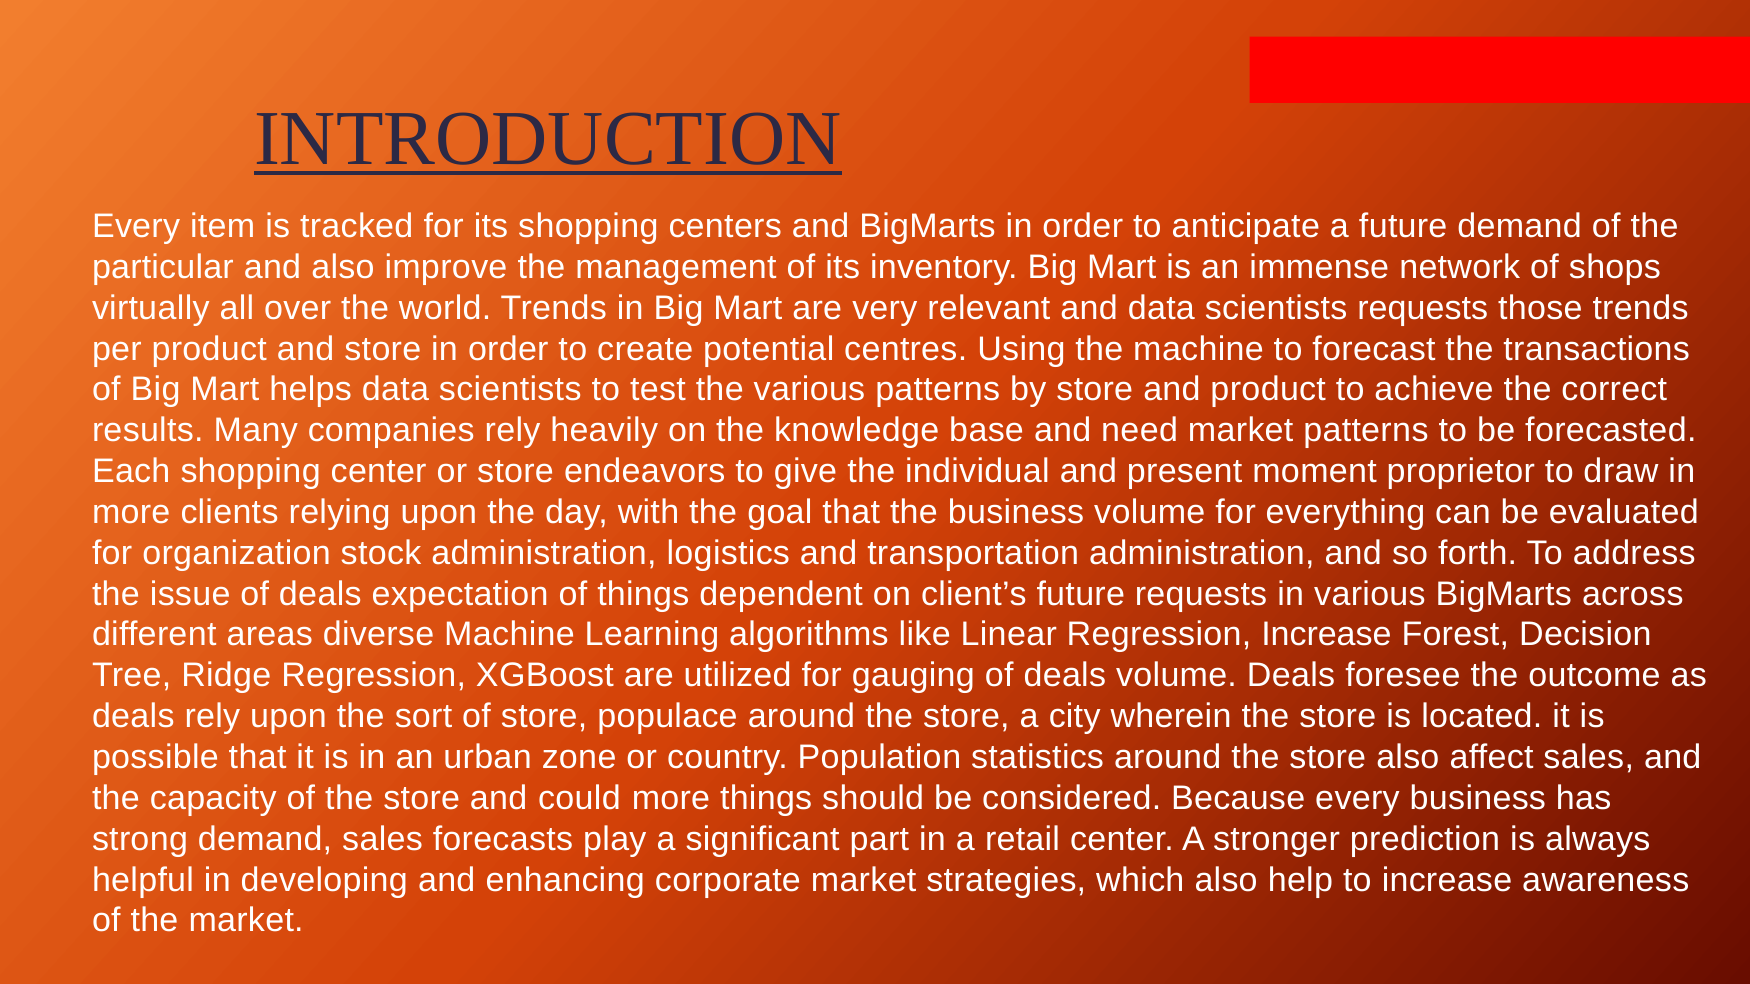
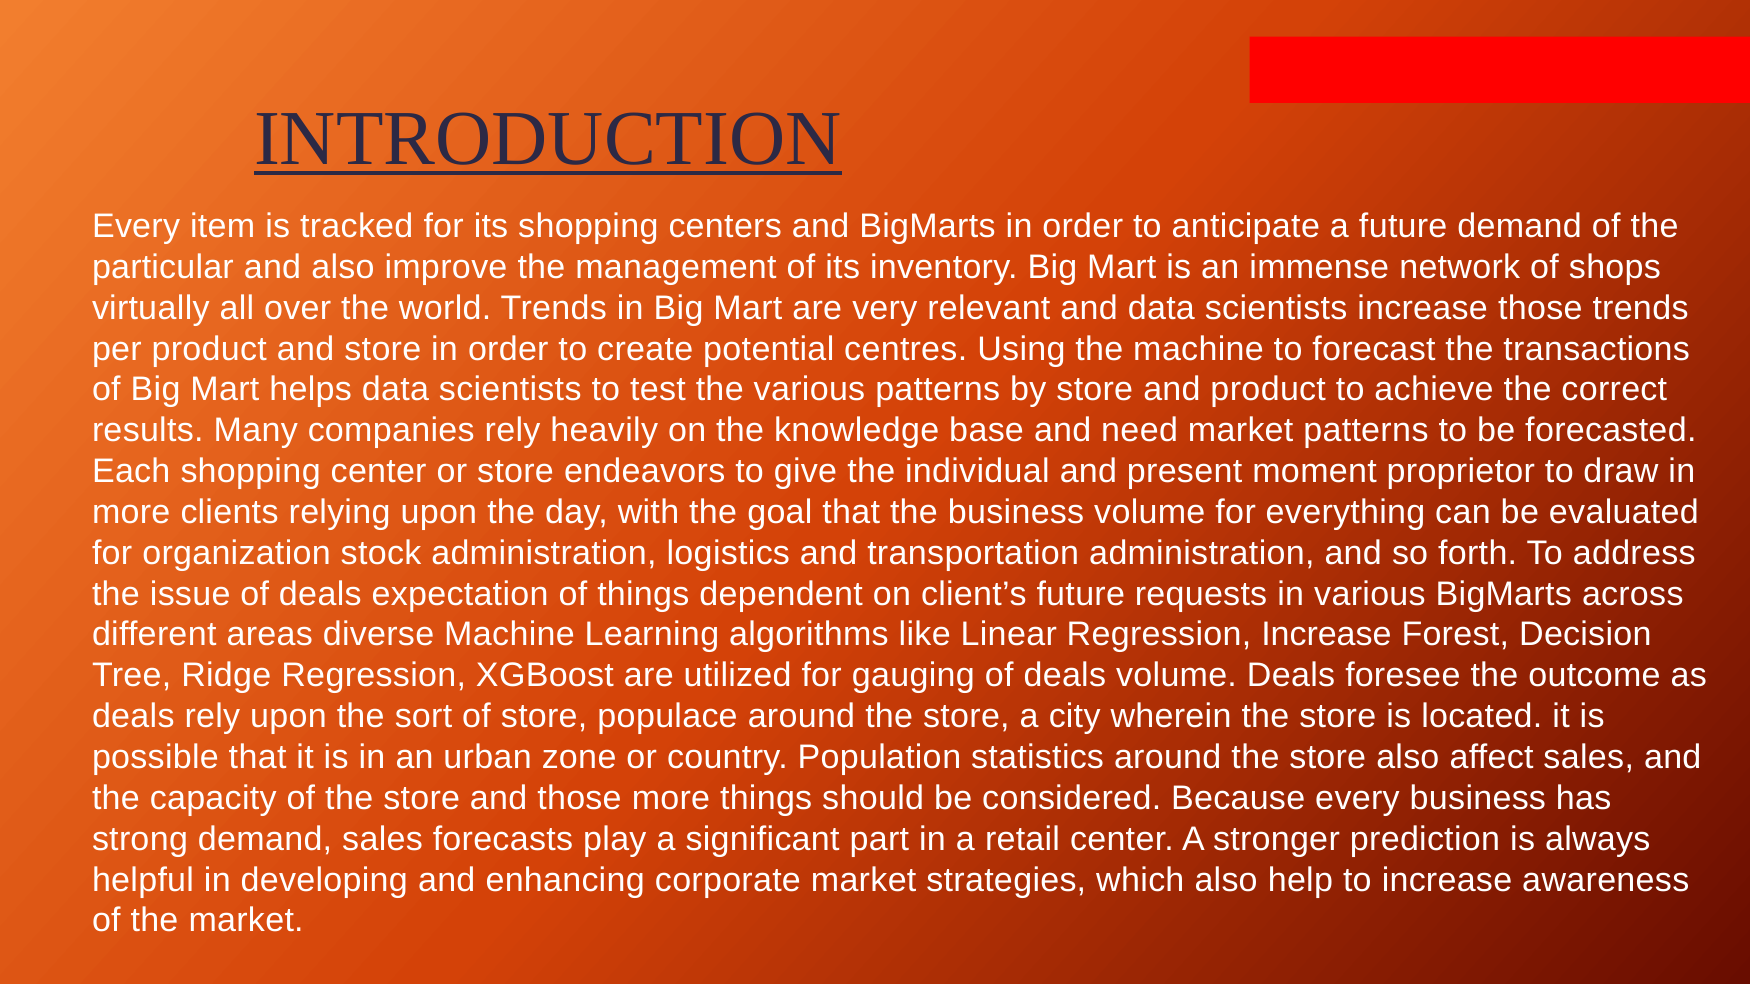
scientists requests: requests -> increase (1423, 308)
and could: could -> those (580, 798)
